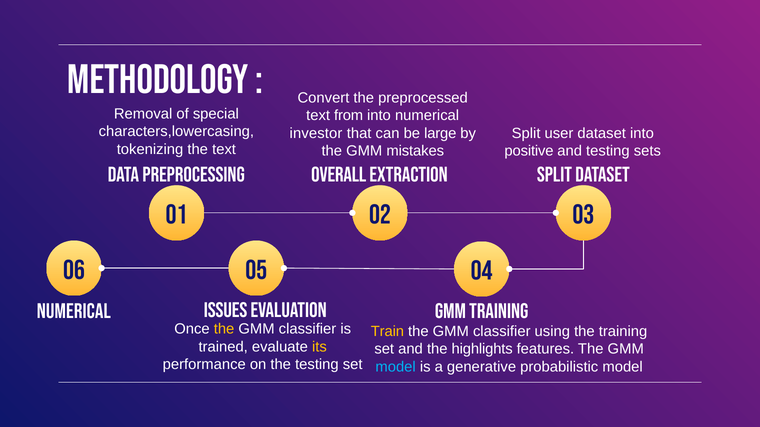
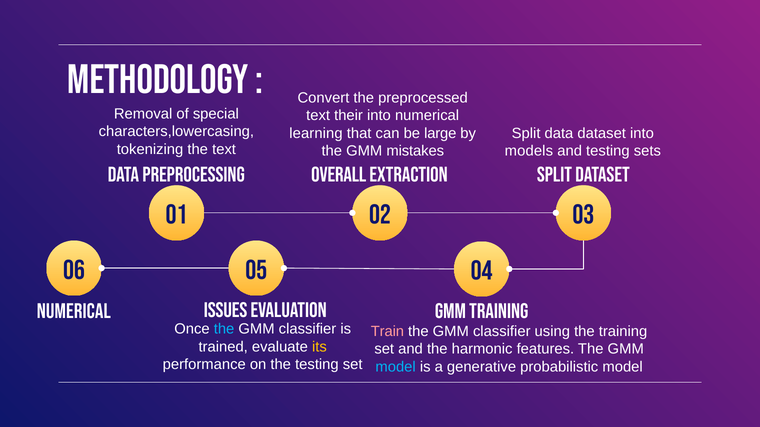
from: from -> their (349, 116)
investor: investor -> learning (316, 133)
Split user: user -> data (559, 133)
positive: positive -> models (529, 151)
the colour: yellow -> light blue (224, 329)
Train colour: yellow -> pink (387, 332)
highlights: highlights -> harmonic (482, 349)
